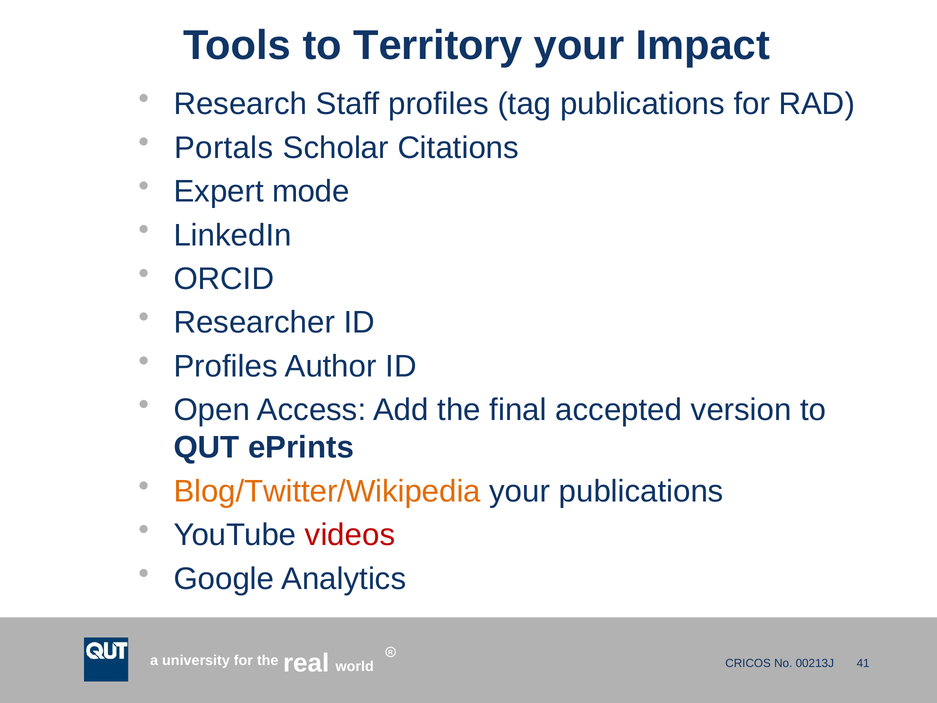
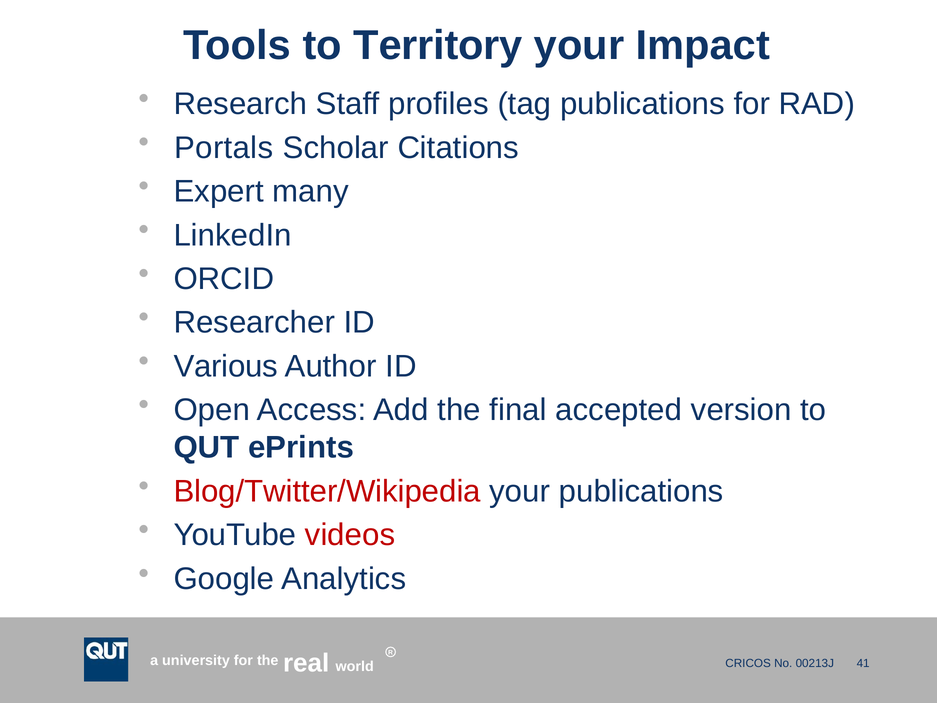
mode: mode -> many (311, 191)
Profiles: Profiles -> Various (226, 366)
Blog/Twitter/Wikipedia colour: orange -> red (327, 491)
